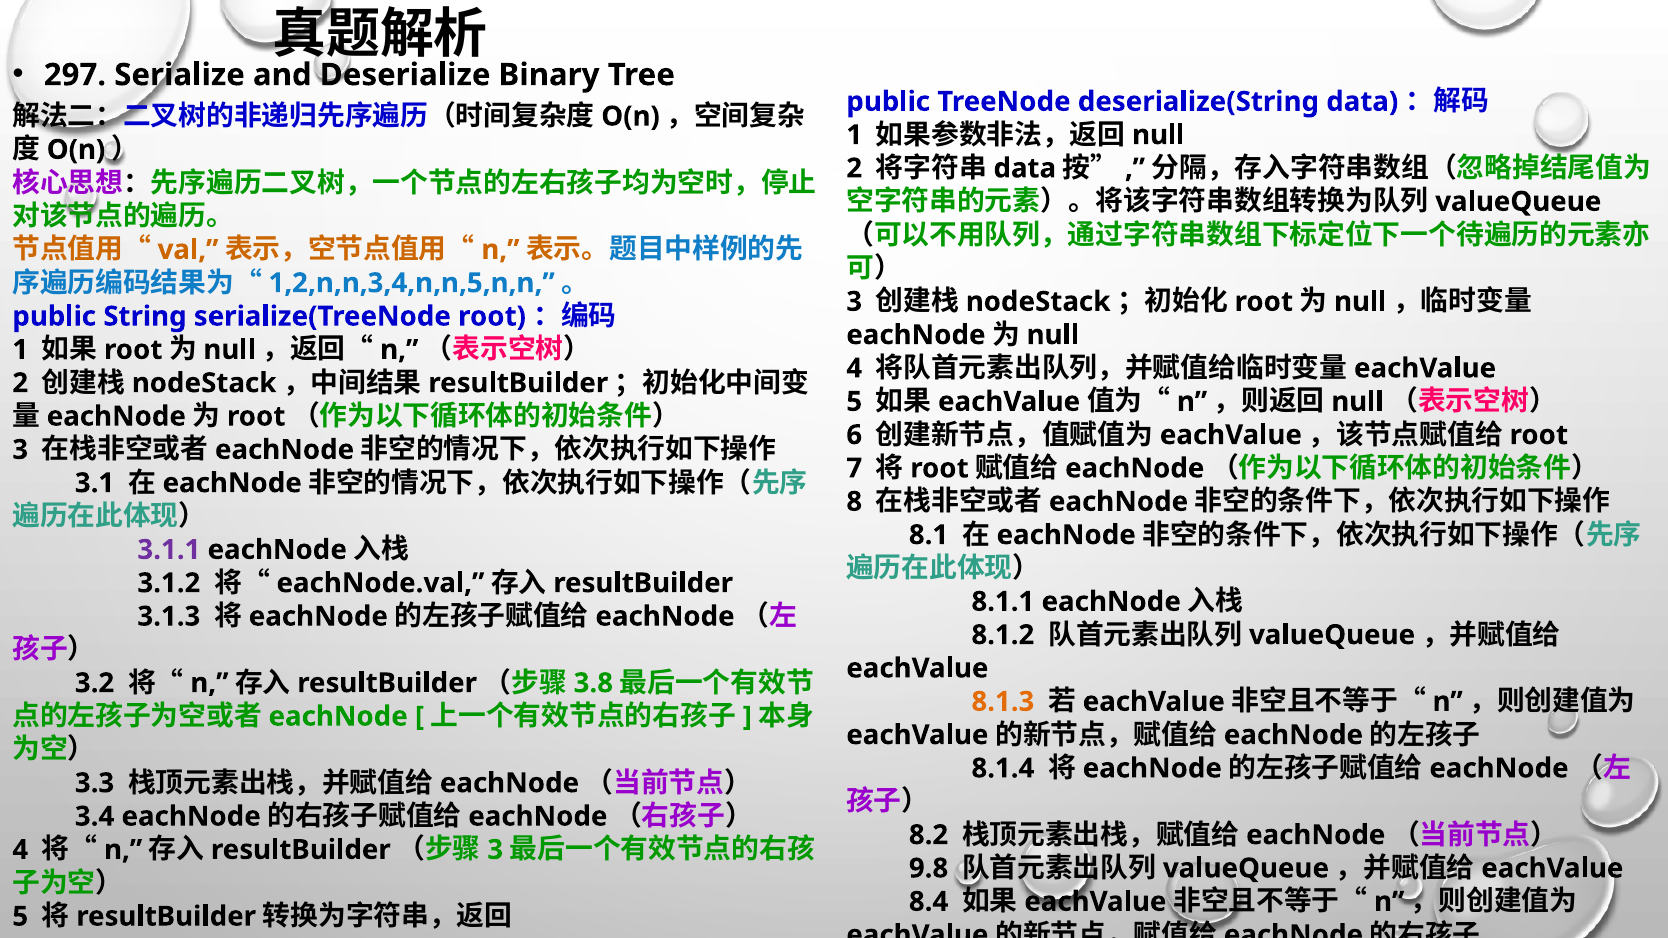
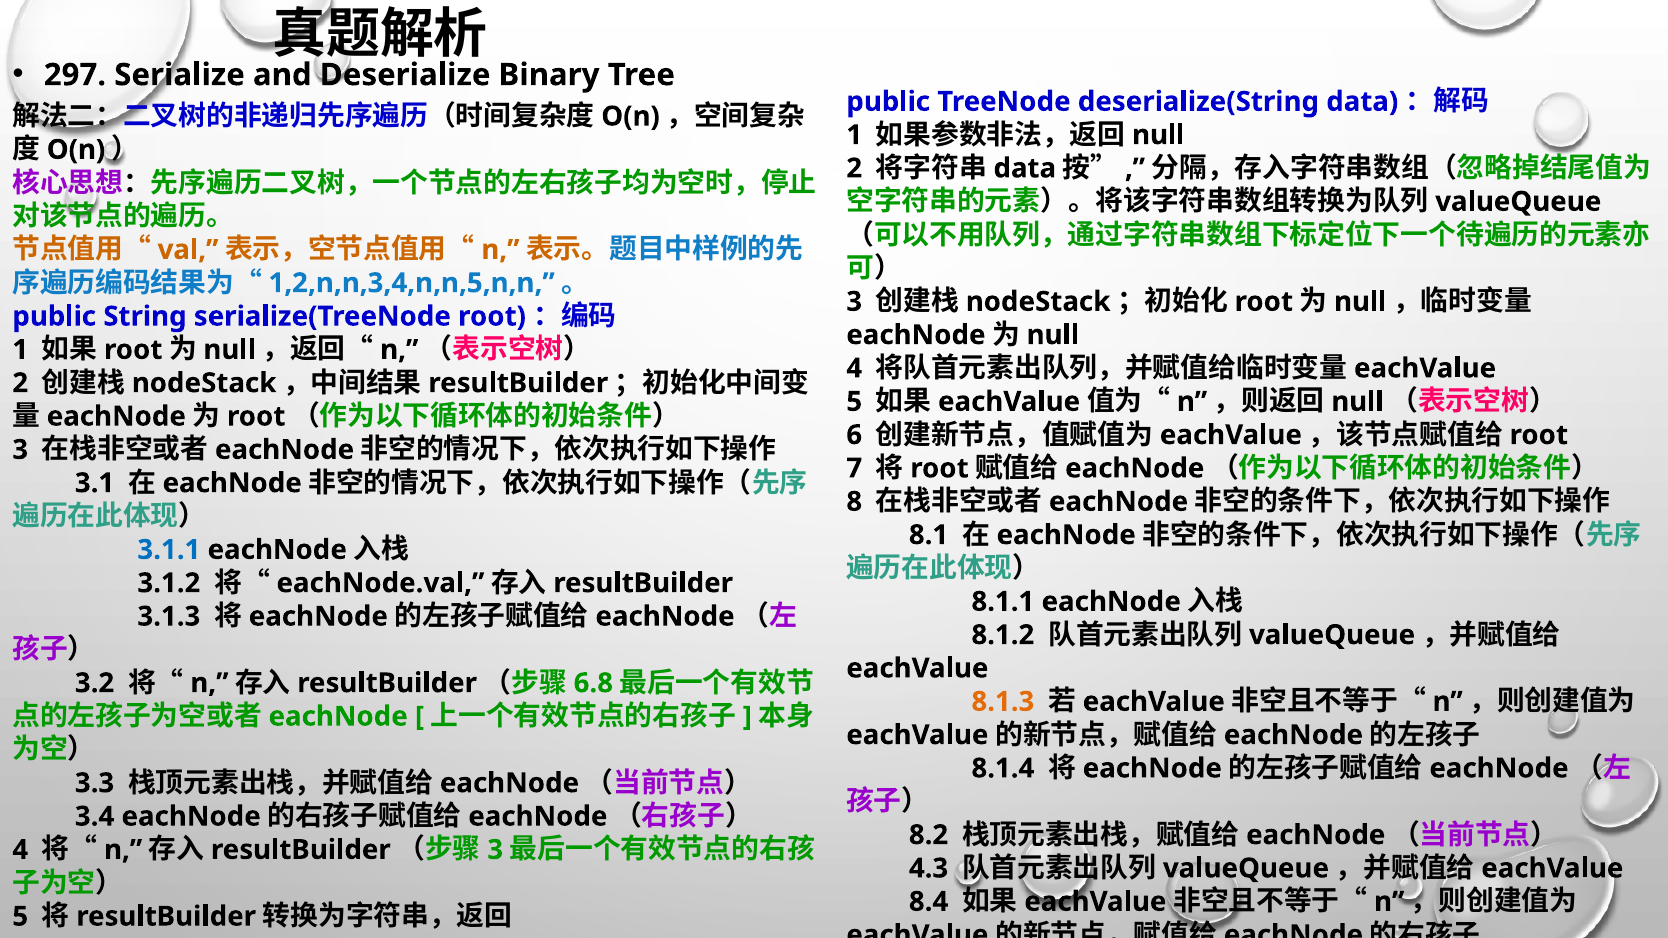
3.1.1 colour: purple -> blue (169, 550)
3.8: 3.8 -> 6.8 (593, 683)
9.8: 9.8 -> 4.3 (929, 869)
